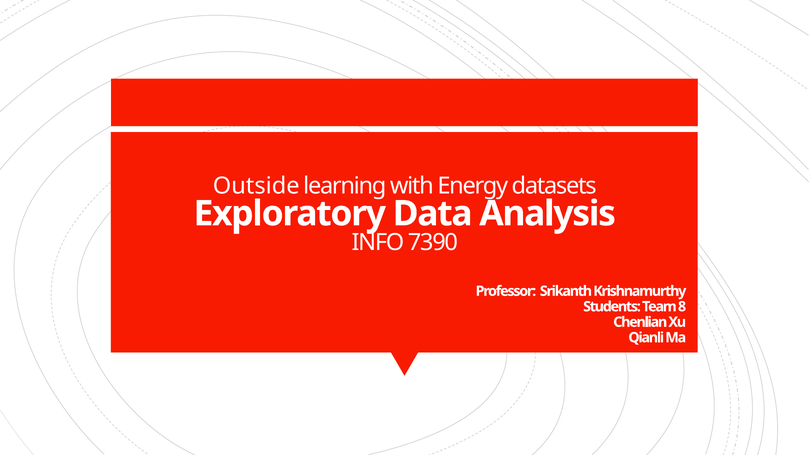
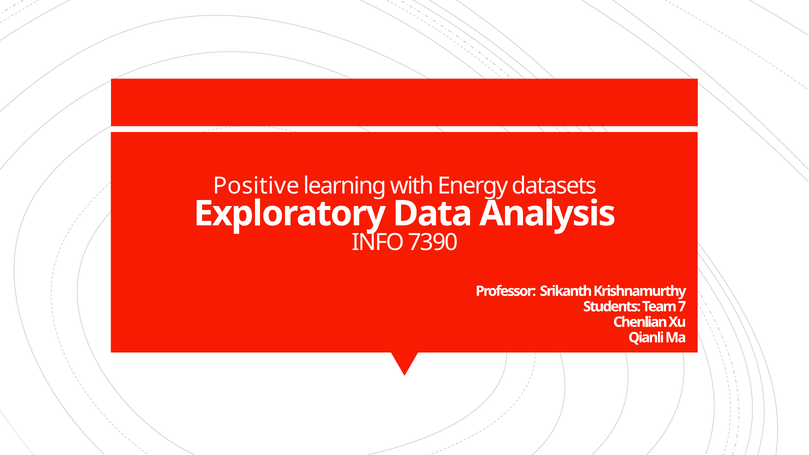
Outside: Outside -> Positive (256, 186)
8: 8 -> 7 (682, 307)
